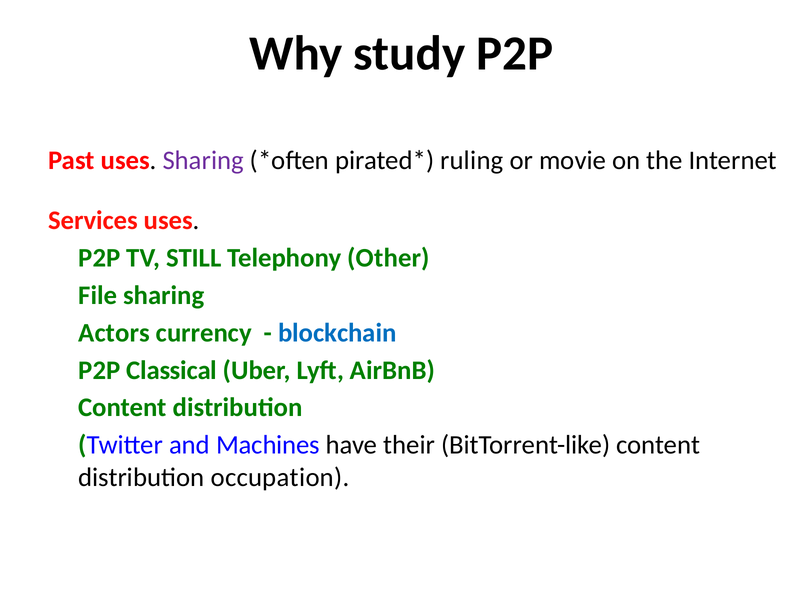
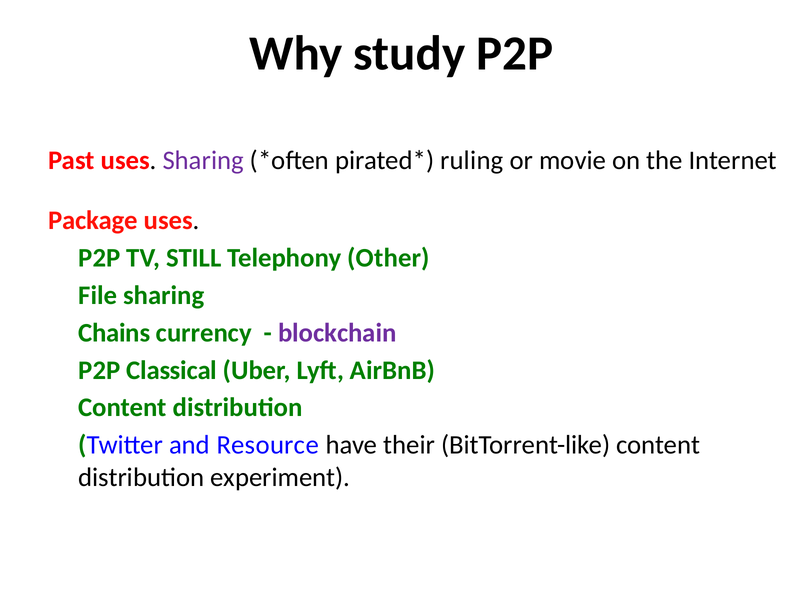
Services: Services -> Package (93, 220)
Actors: Actors -> Chains (114, 333)
blockchain colour: blue -> purple (337, 333)
Machines: Machines -> Resource (268, 445)
occupation: occupation -> experiment (280, 477)
